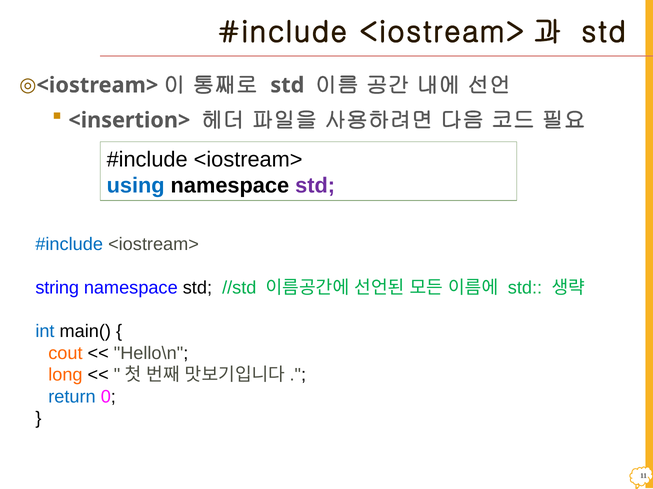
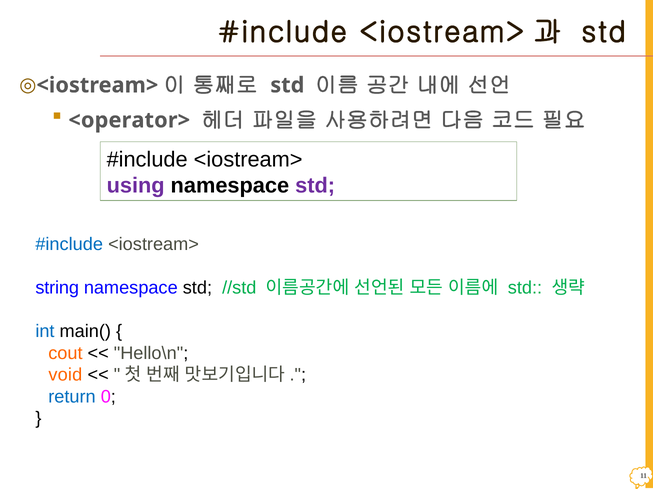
<insertion>: <insertion> -> <operator> (129, 120)
using colour: blue -> purple (136, 186)
long: long -> void (65, 375)
